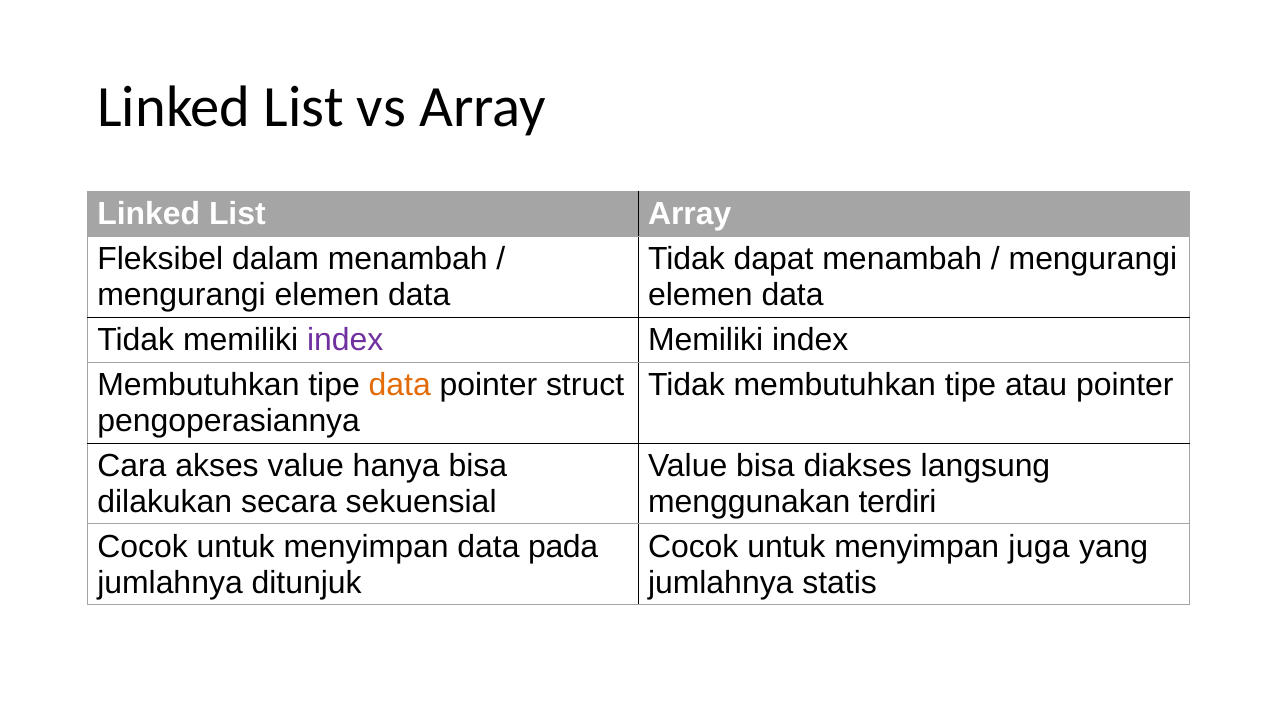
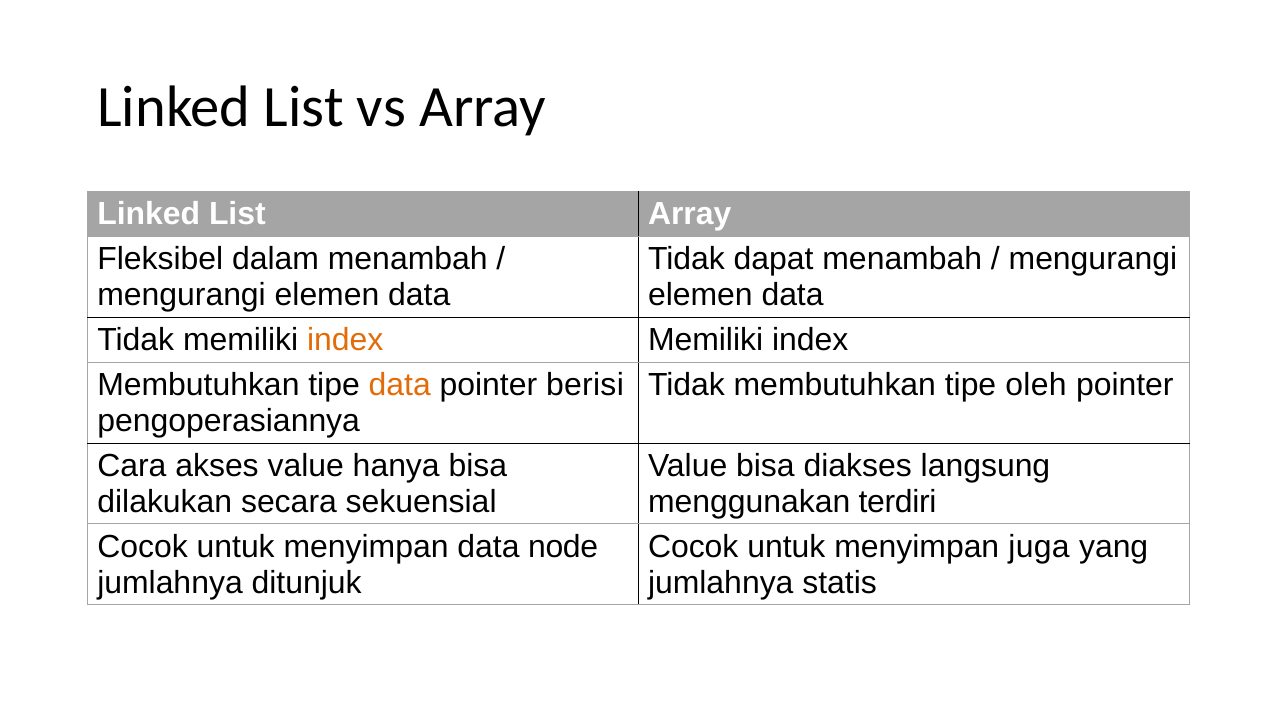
index colour: purple -> orange (345, 340)
struct: struct -> berisi (585, 386)
atau: atau -> oleh (1036, 386)
pada: pada -> node (563, 547)
